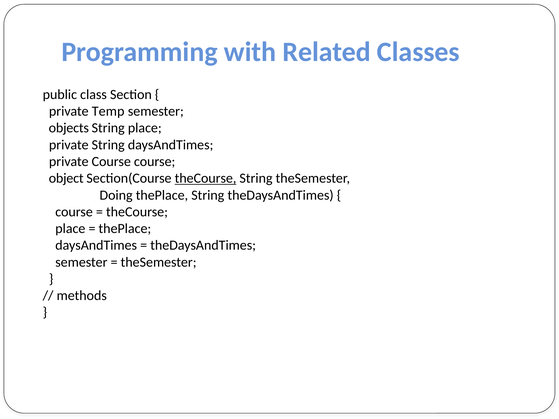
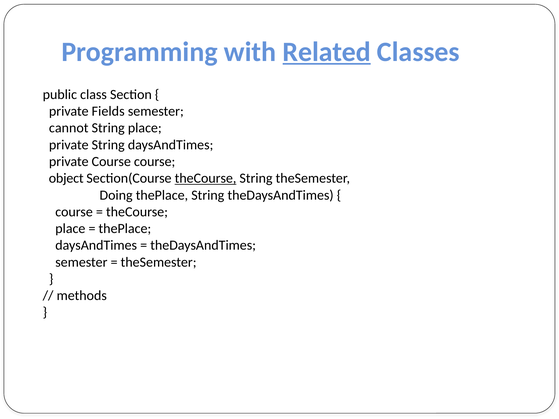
Related underline: none -> present (327, 52)
Temp: Temp -> Fields (108, 111)
objects: objects -> cannot (69, 128)
